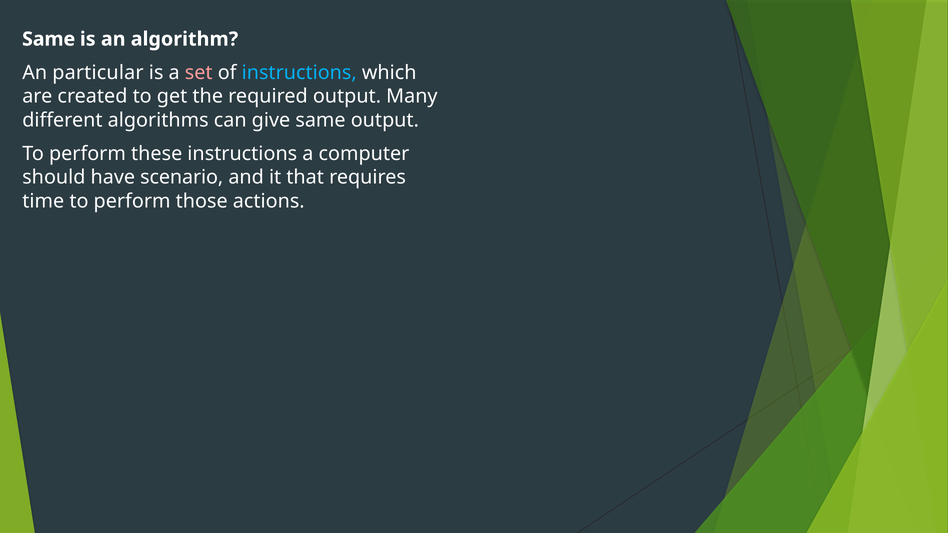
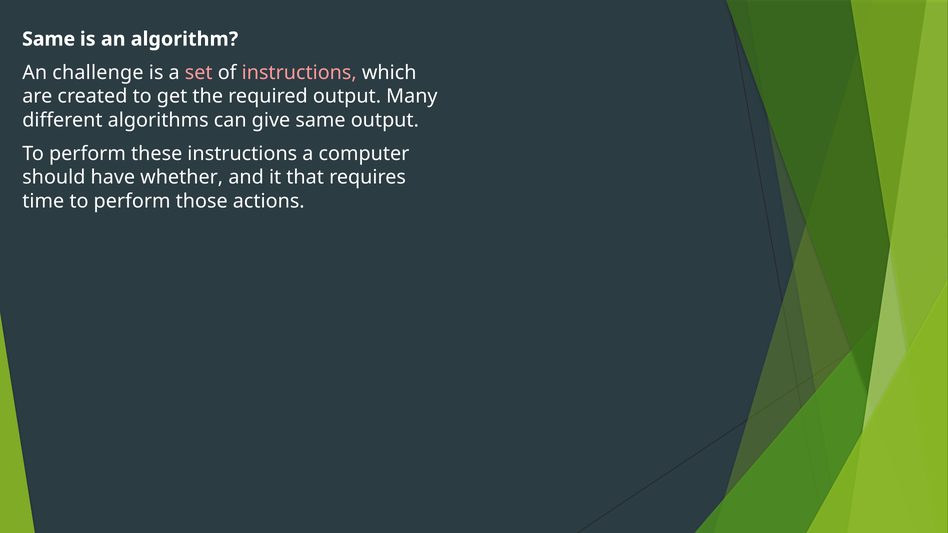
particular: particular -> challenge (98, 73)
instructions colour: light blue -> pink (299, 73)
scenario: scenario -> whether (182, 177)
